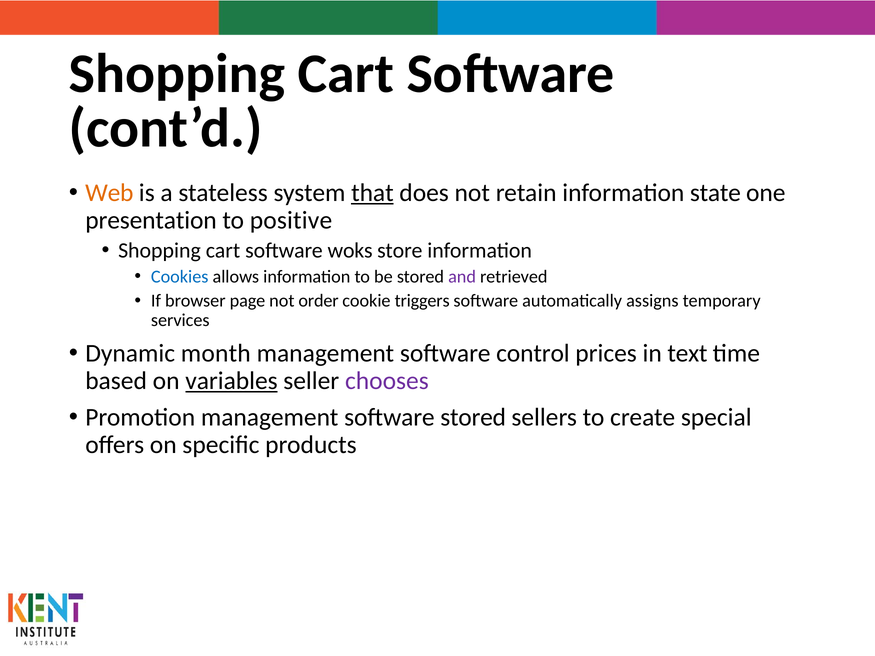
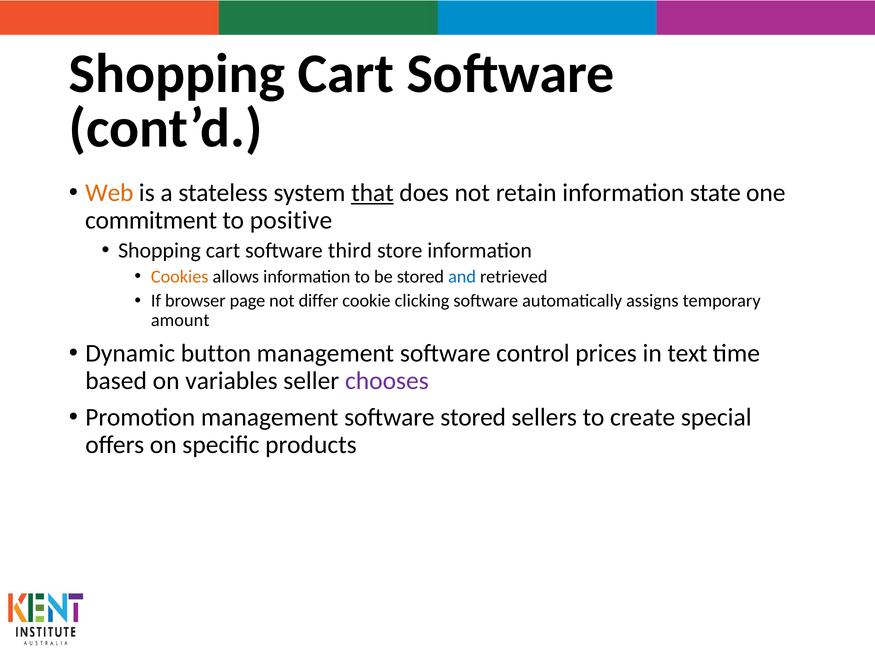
presentation: presentation -> commitment (151, 220)
woks: woks -> third (350, 250)
Cookies colour: blue -> orange (180, 277)
and colour: purple -> blue (462, 277)
order: order -> differ (318, 301)
triggers: triggers -> clicking (422, 301)
services: services -> amount (180, 321)
month: month -> button (216, 353)
variables underline: present -> none (231, 381)
